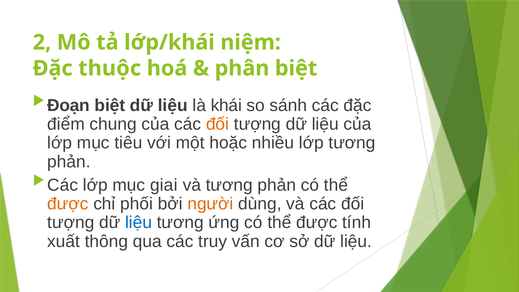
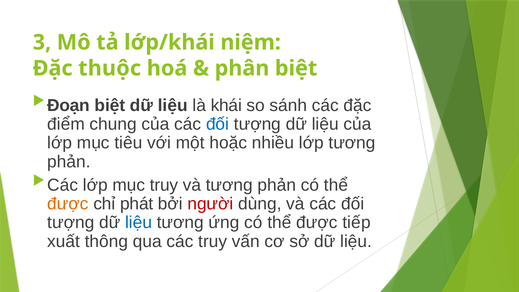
2: 2 -> 3 (42, 42)
đối colour: orange -> blue (218, 124)
mục giai: giai -> truy (164, 185)
phối: phối -> phát (137, 204)
người colour: orange -> red (210, 204)
tính: tính -> tiếp (357, 223)
